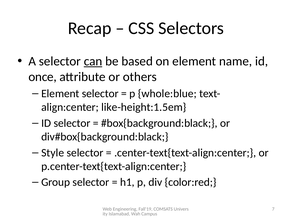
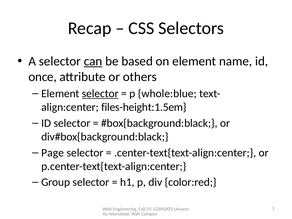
selector underline: none -> present (100, 94)
like-height:1.5em: like-height:1.5em -> files-height:1.5em (144, 107)
Style: Style -> Page (53, 153)
